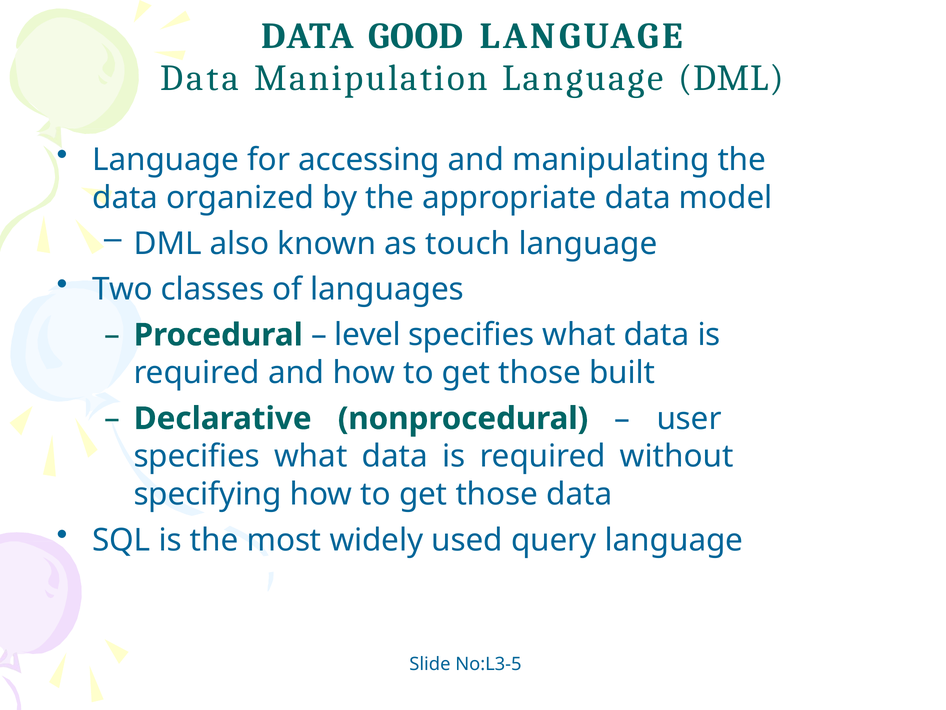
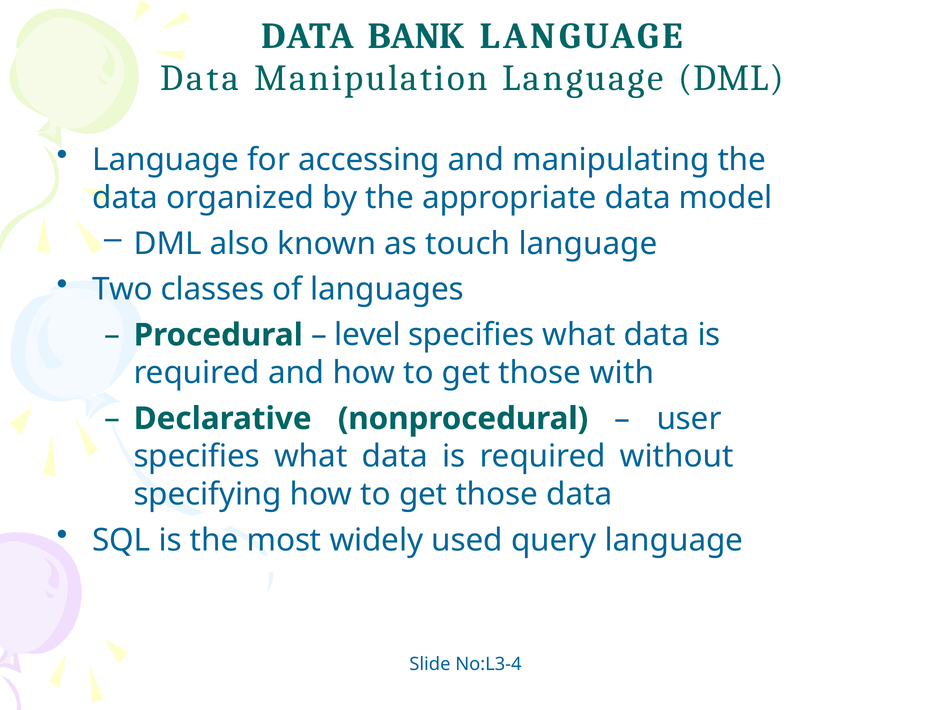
GOOD: GOOD -> BANK (416, 36)
built: built -> with (622, 373)
No:L3-5: No:L3-5 -> No:L3-4 (488, 664)
